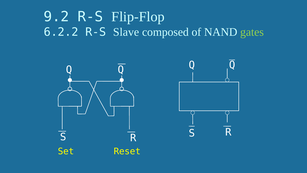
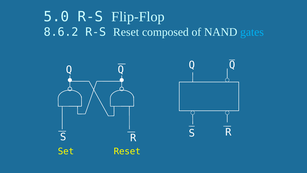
9.2: 9.2 -> 5.0 (56, 17)
6.2.2: 6.2.2 -> 8.6.2 (61, 32)
R-S Slave: Slave -> Reset (126, 32)
gates colour: light green -> light blue (252, 32)
